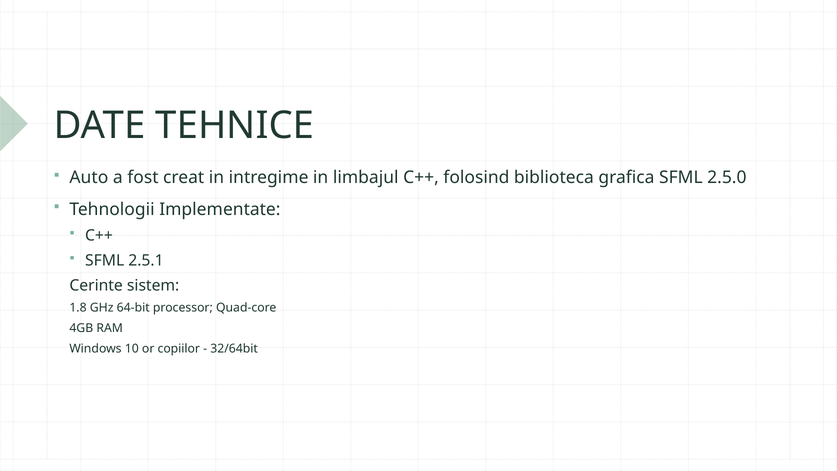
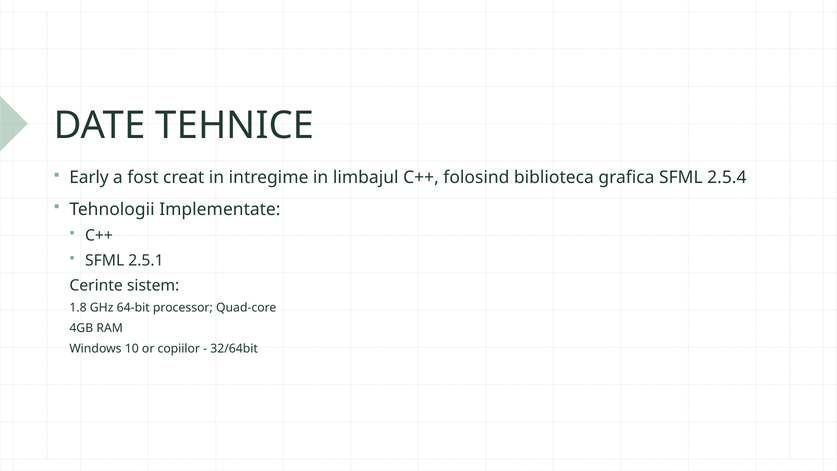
Auto: Auto -> Early (89, 178)
2.5.0: 2.5.0 -> 2.5.4 (727, 178)
